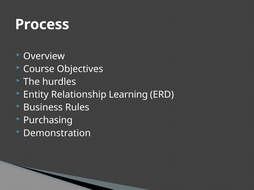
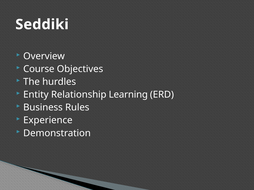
Process: Process -> Seddiki (42, 25)
Purchasing: Purchasing -> Experience (48, 121)
